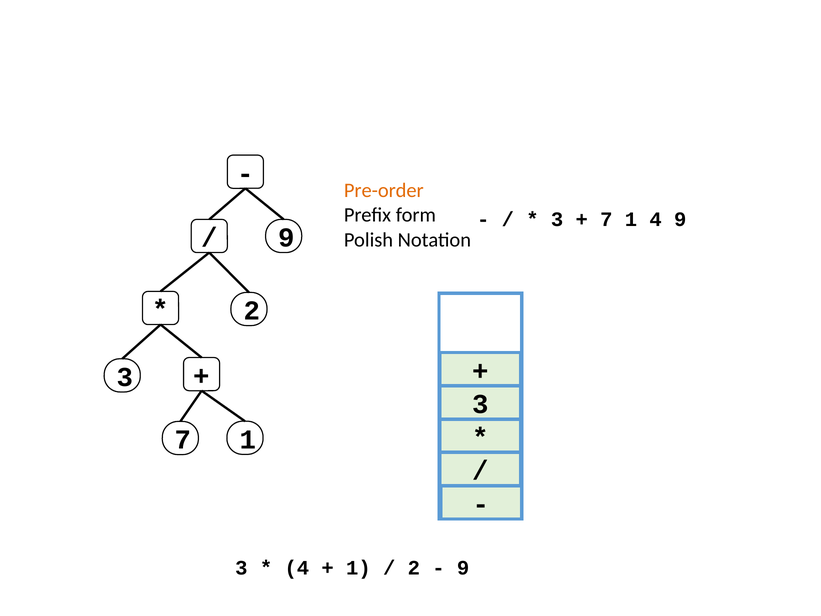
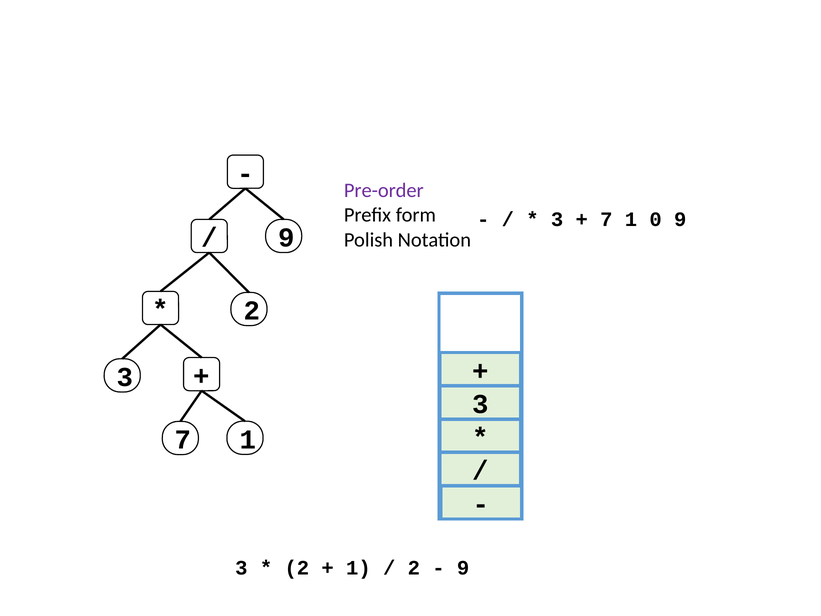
Pre-order colour: orange -> purple (384, 190)
1 4: 4 -> 0 (656, 219)
4: 4 -> 2 (297, 568)
